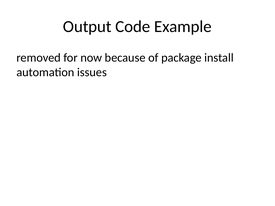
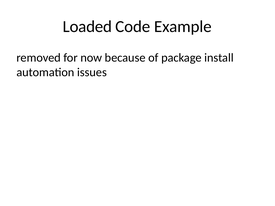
Output: Output -> Loaded (87, 27)
